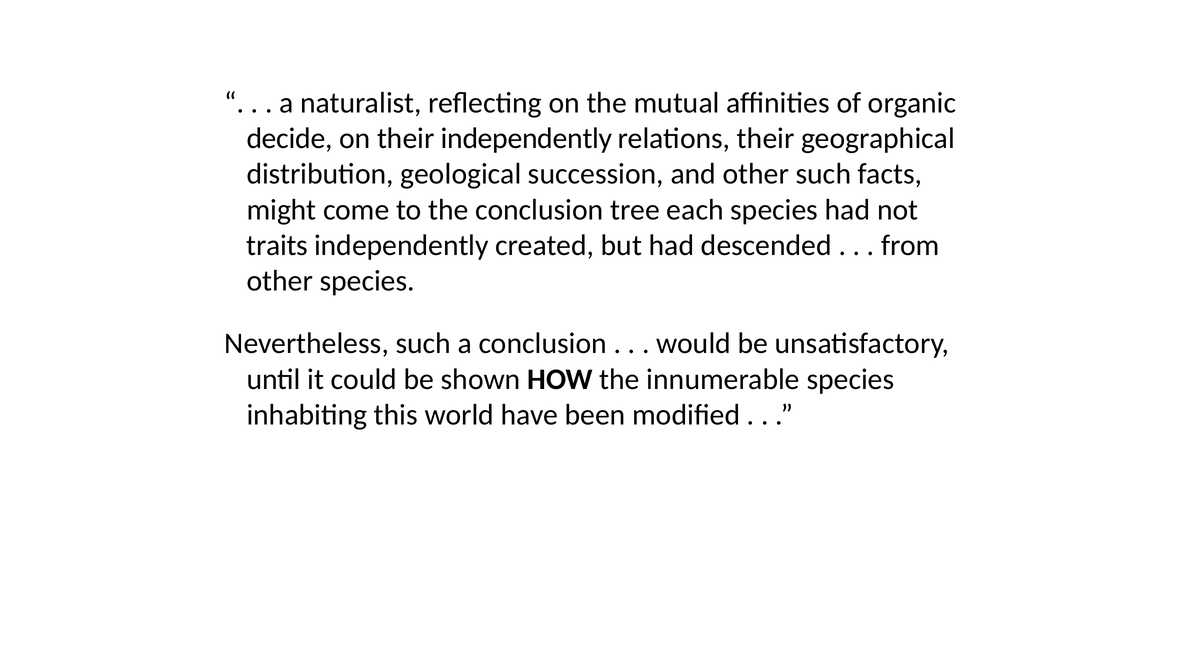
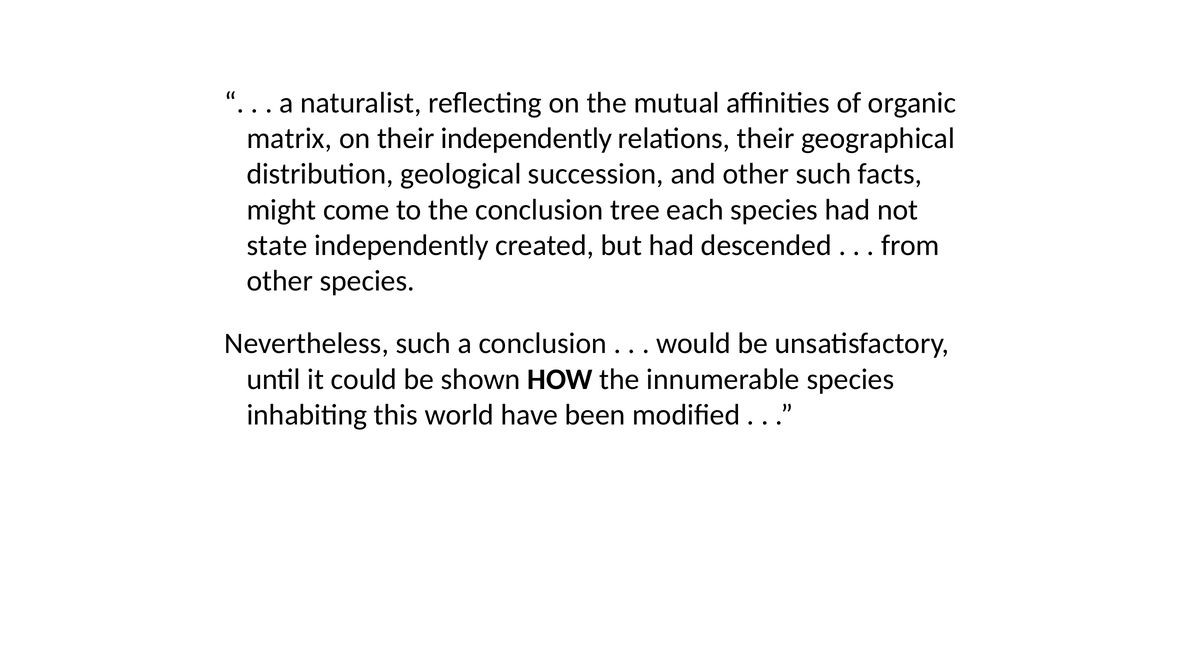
decide: decide -> matrix (289, 138)
traits: traits -> state (277, 245)
